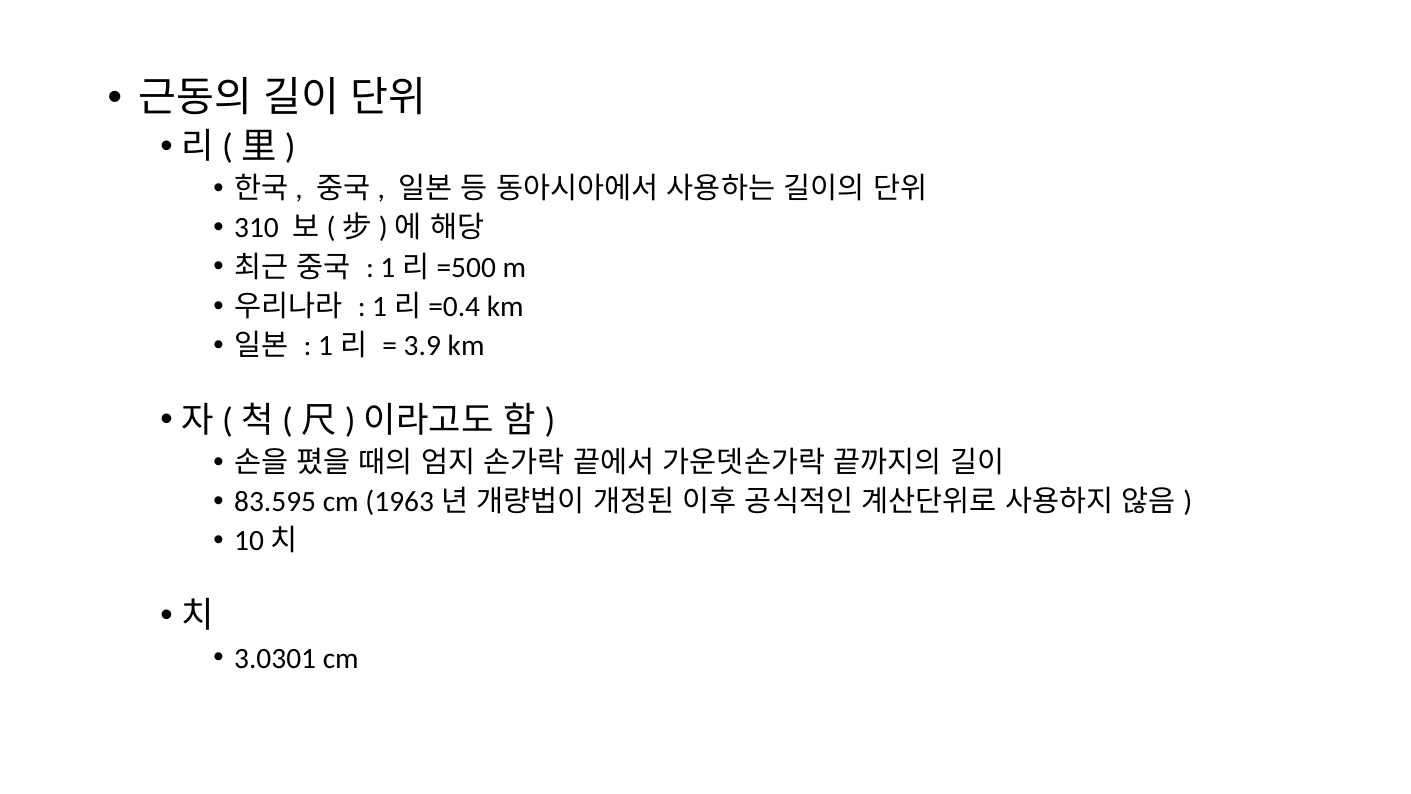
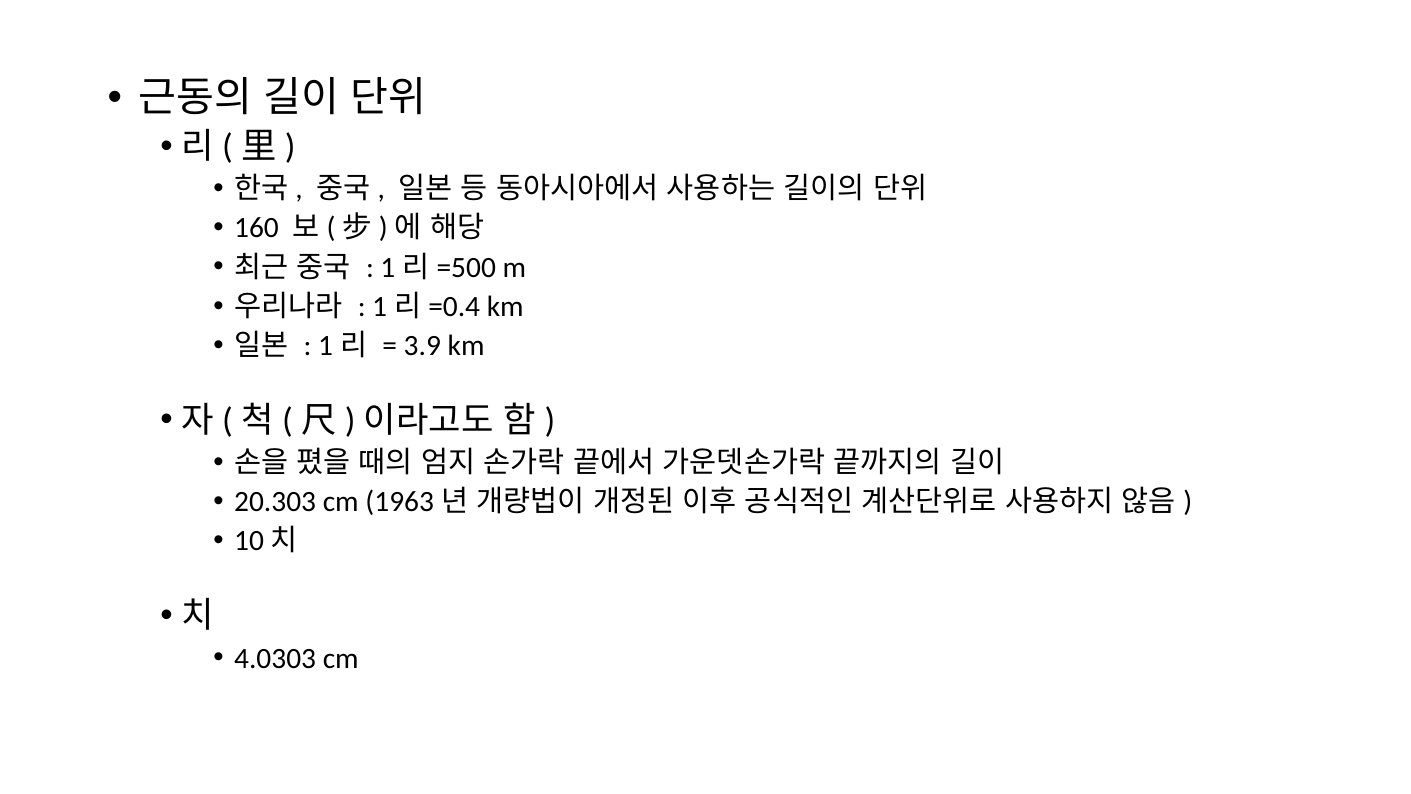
310: 310 -> 160 (256, 228)
83.595: 83.595 -> 20.303 (275, 502)
3.0301: 3.0301 -> 4.0303 (275, 658)
